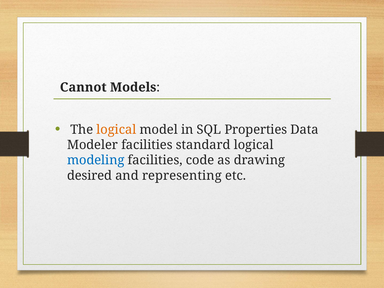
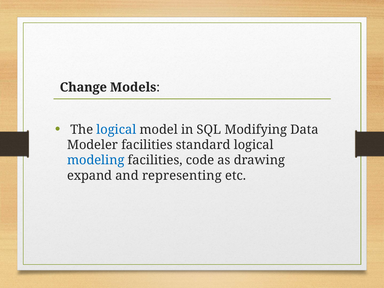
Cannot: Cannot -> Change (83, 87)
logical colour: orange -> blue (116, 130)
Properties: Properties -> Modifying (256, 130)
desired: desired -> expand (90, 176)
